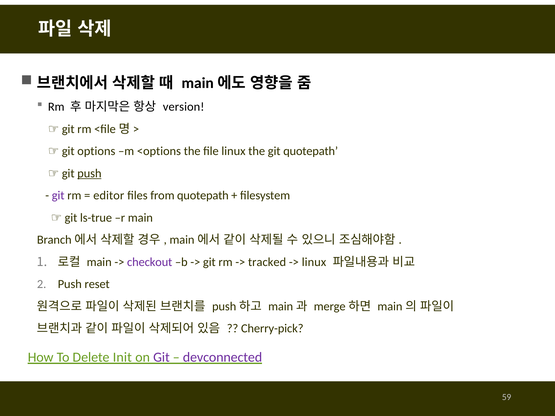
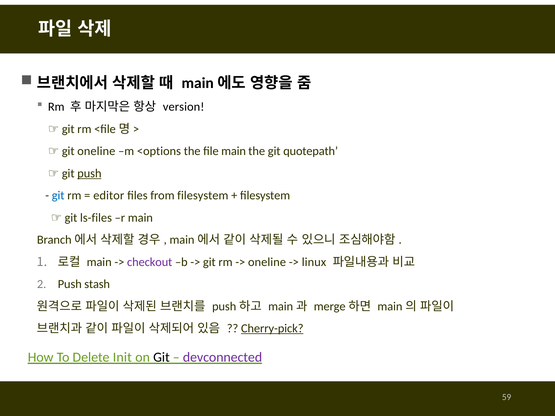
options: options -> oneline (96, 151)
file linux: linux -> main (234, 151)
git colour: purple -> blue (58, 196)
from quotepath: quotepath -> filesystem (203, 196)
ls-true: ls-true -> ls-files (96, 218)
tracked: tracked -> oneline (267, 262)
reset: reset -> stash (97, 284)
Cherry-pick underline: none -> present (272, 329)
Git colour: purple -> black (161, 357)
